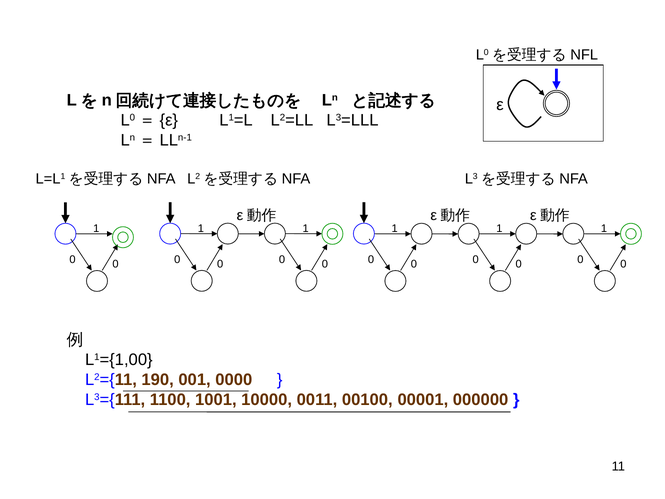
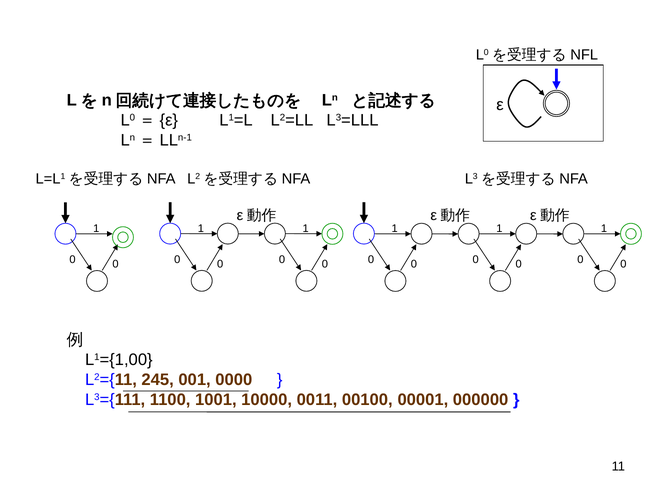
190: 190 -> 245 (158, 380)
